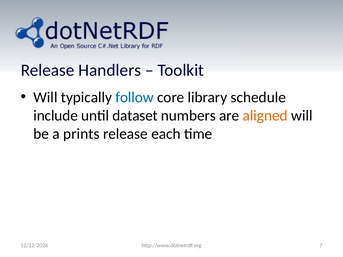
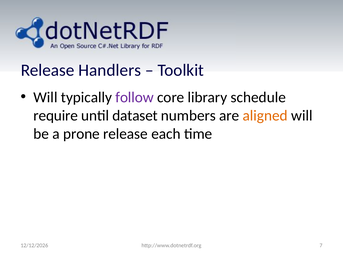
follow colour: blue -> purple (135, 97)
include: include -> require (56, 116)
prints: prints -> prone (81, 134)
